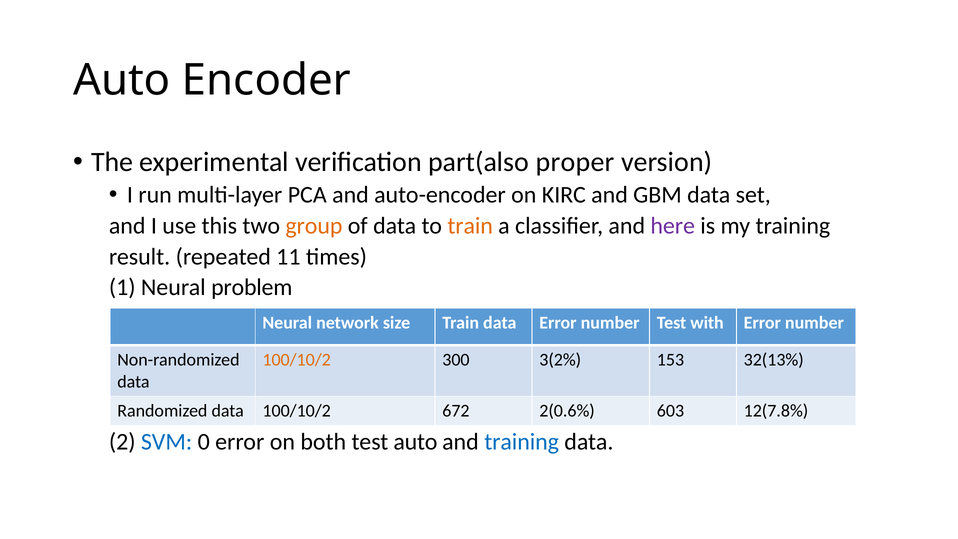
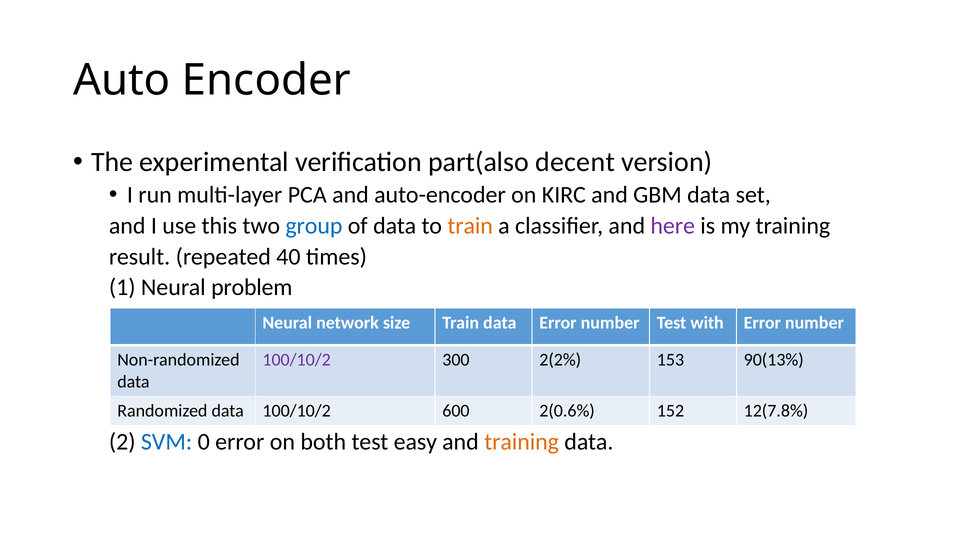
proper: proper -> decent (575, 162)
group colour: orange -> blue (314, 226)
11: 11 -> 40 (288, 257)
100/10/2 colour: orange -> purple (297, 360)
3(2%: 3(2% -> 2(2% (560, 360)
32(13%: 32(13% -> 90(13% (774, 360)
672: 672 -> 600 (456, 411)
603: 603 -> 152 (670, 411)
test auto: auto -> easy (415, 442)
training colour: blue -> orange (522, 442)
